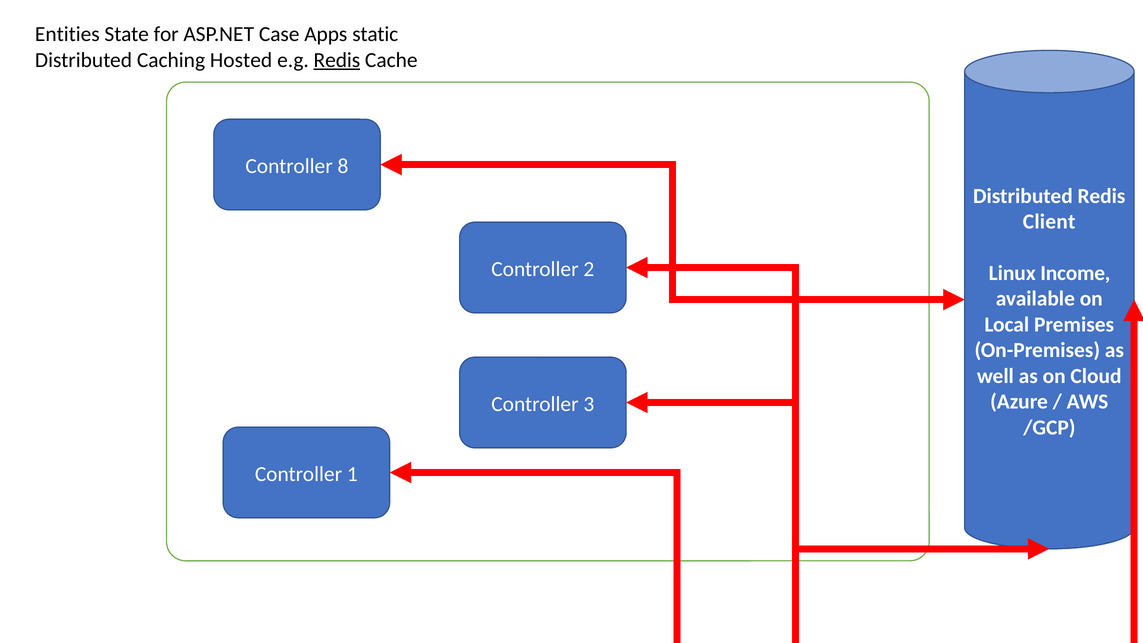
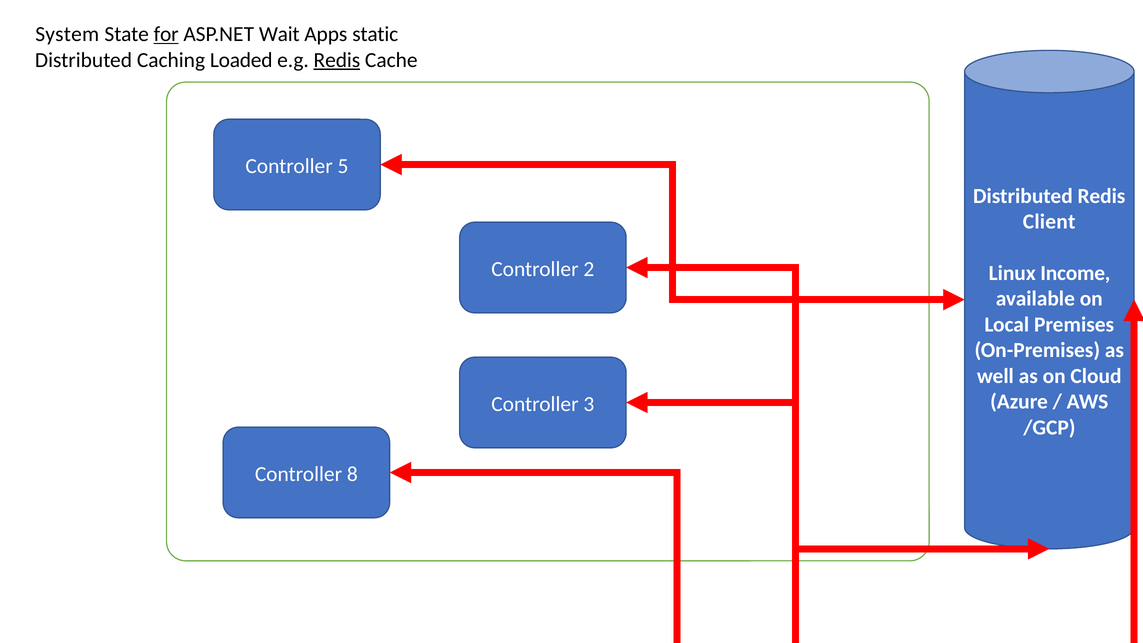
Entities: Entities -> System (67, 34)
for underline: none -> present (166, 34)
Case: Case -> Wait (279, 34)
Hosted: Hosted -> Loaded (241, 60)
8: 8 -> 5 (343, 166)
1: 1 -> 8 (352, 474)
